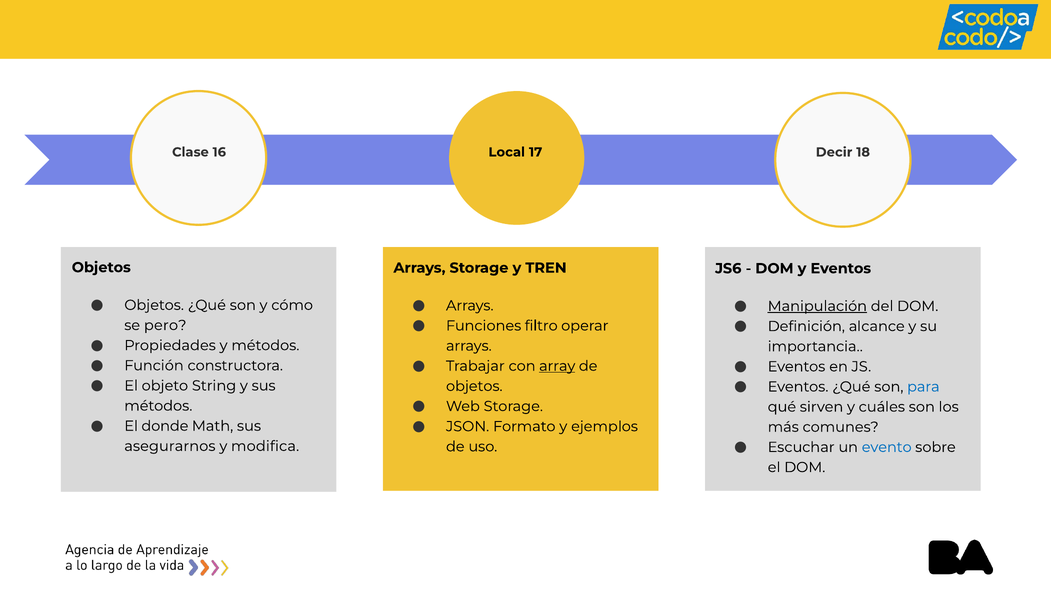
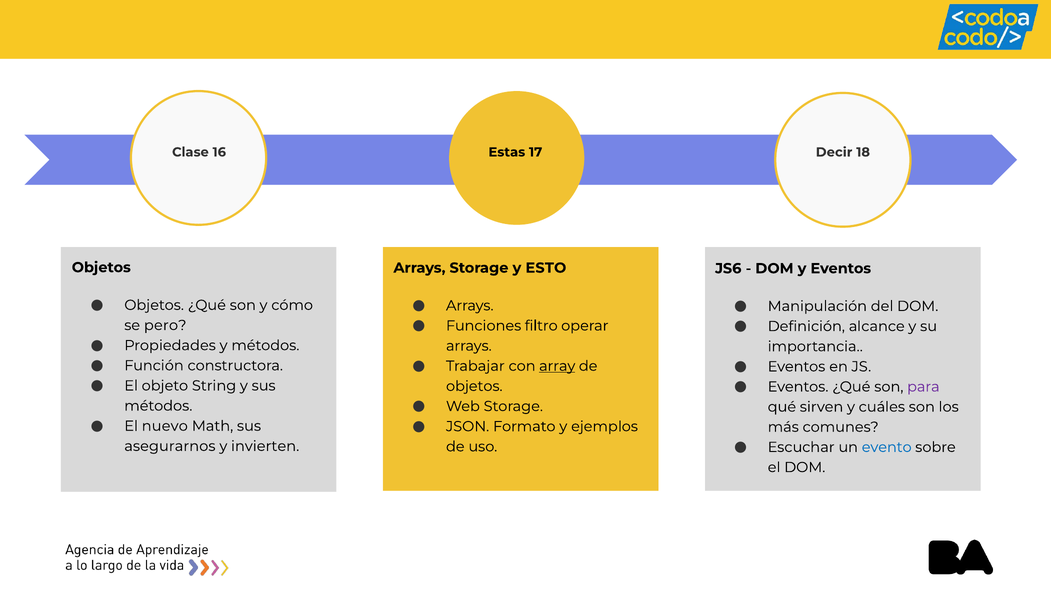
Local: Local -> Estas (507, 152)
TREN: TREN -> ESTO (546, 268)
Manipulación underline: present -> none (817, 306)
para colour: blue -> purple (923, 387)
donde: donde -> nuevo (165, 426)
modifica: modifica -> invierten (265, 446)
